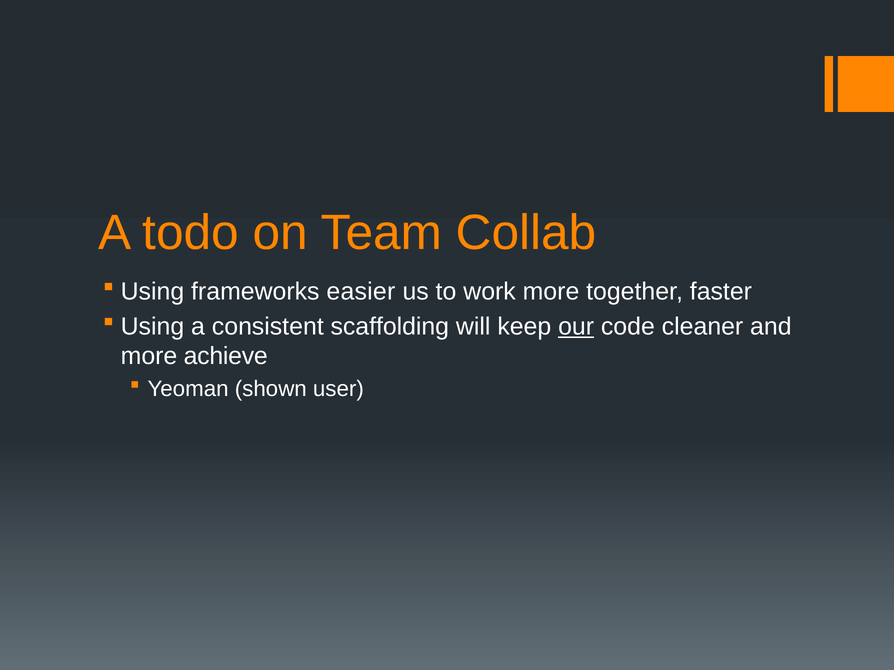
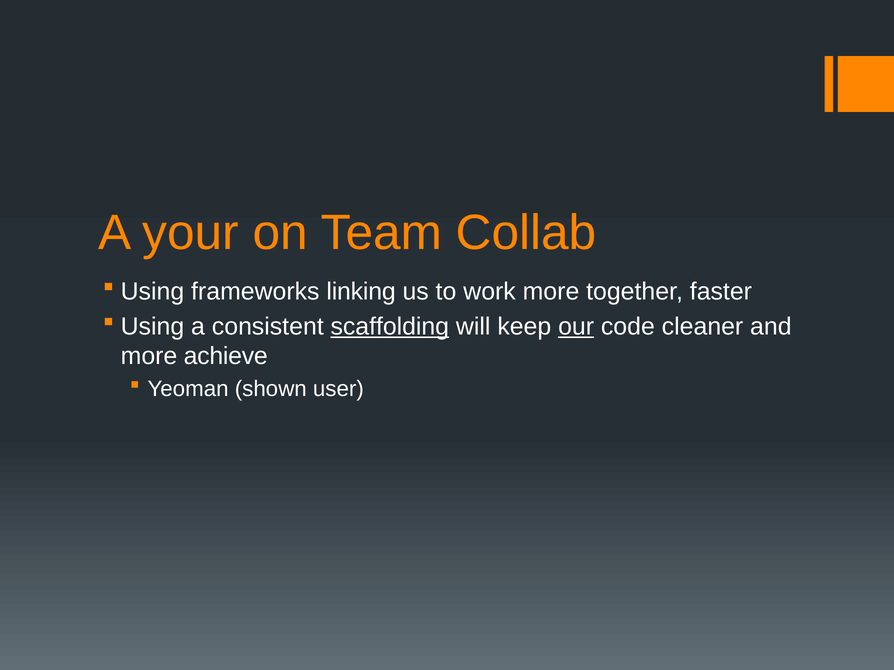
todo: todo -> your (191, 233)
easier: easier -> linking (361, 292)
scaffolding underline: none -> present (390, 327)
